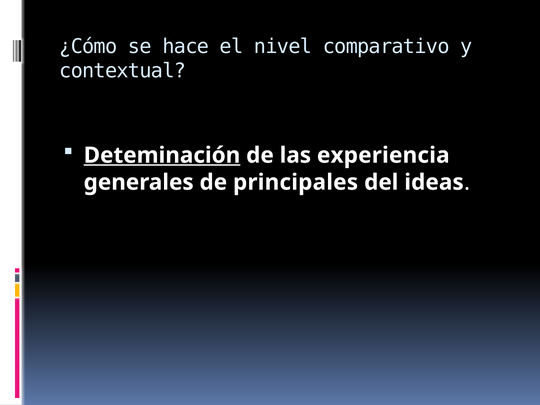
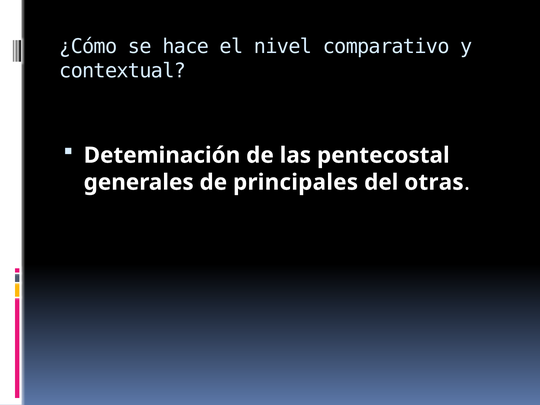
Deteminación underline: present -> none (162, 155)
experiencia: experiencia -> pentecostal (383, 155)
ideas: ideas -> otras (434, 182)
